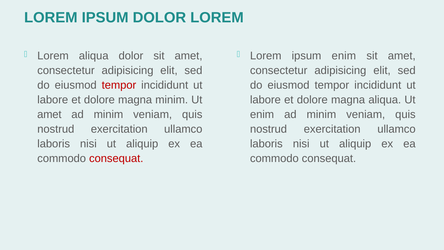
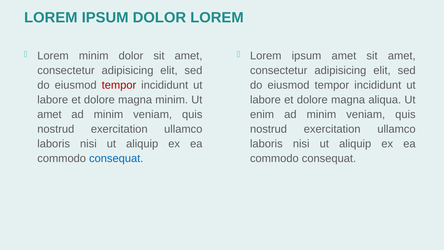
Lorem aliqua: aliqua -> minim (94, 56)
ipsum enim: enim -> amet (344, 56)
consequat colour: red -> blue (116, 158)
